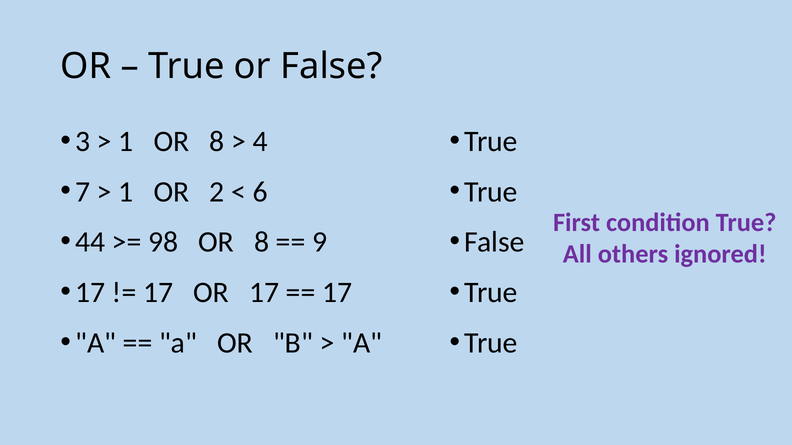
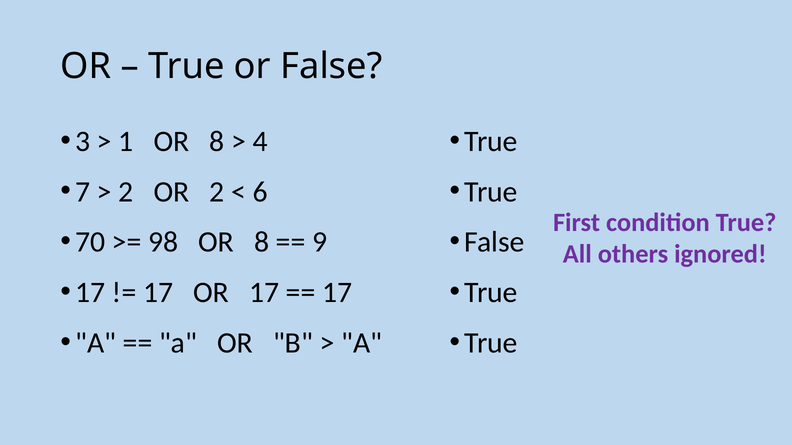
1: 1 -> 2 (126, 192)
44: 44 -> 70 (90, 242)
